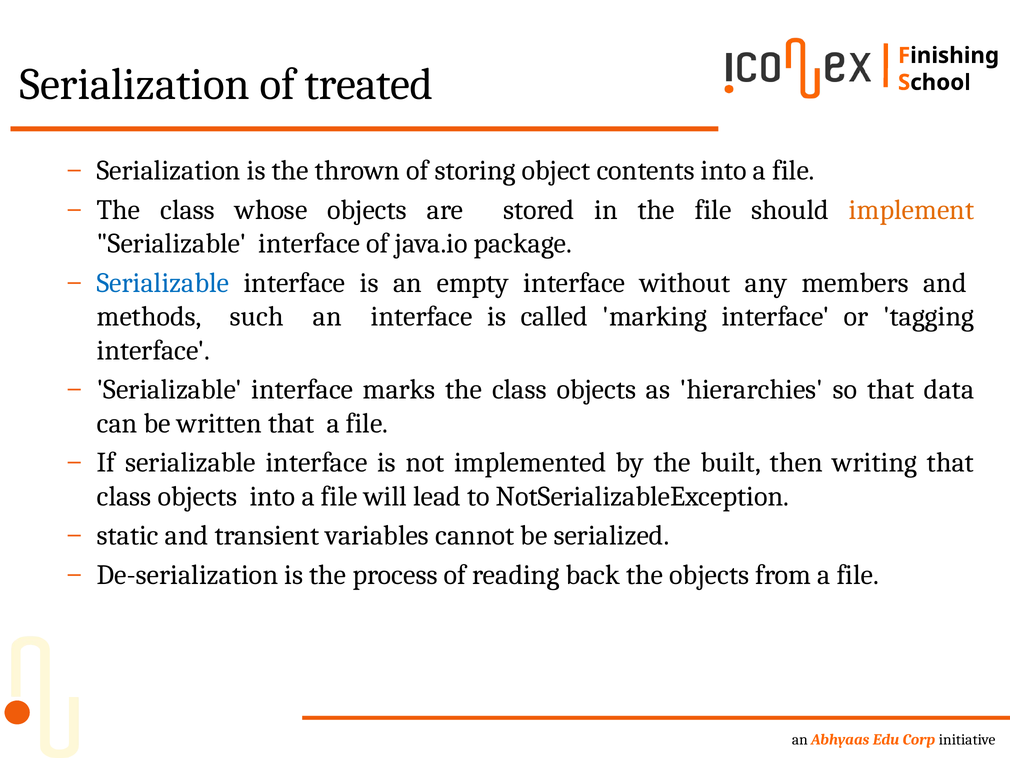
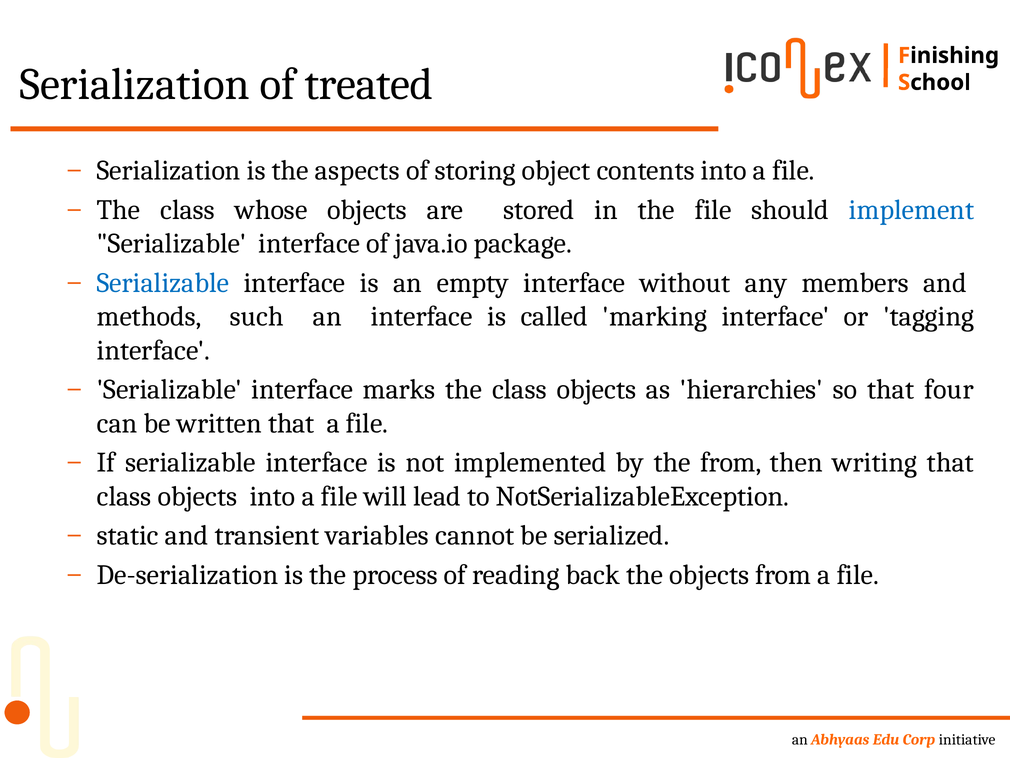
thrown: thrown -> aspects (357, 170)
implement colour: orange -> blue (912, 210)
data: data -> four (949, 389)
the built: built -> from (731, 462)
